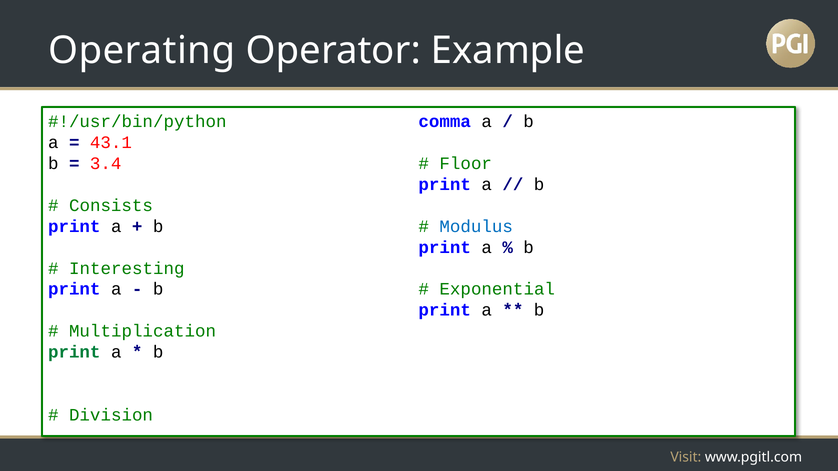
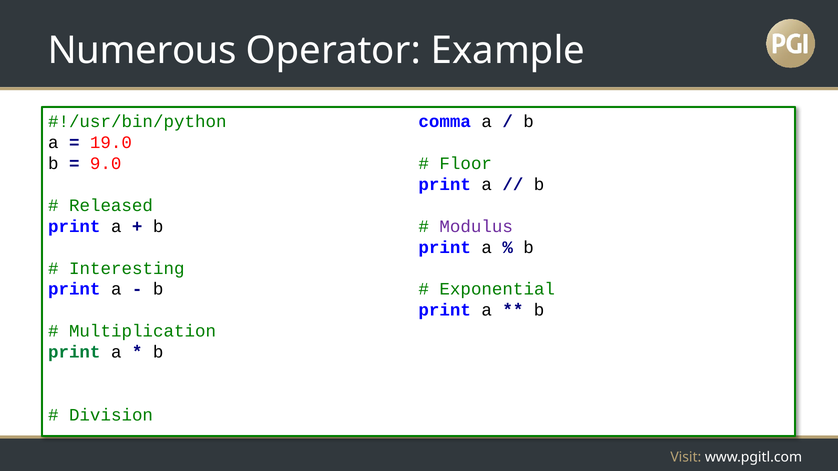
Operating: Operating -> Numerous (142, 51)
43.1: 43.1 -> 19.0 (111, 143)
3.4: 3.4 -> 9.0 (106, 164)
Consists: Consists -> Released (111, 206)
Modulus colour: blue -> purple (476, 227)
